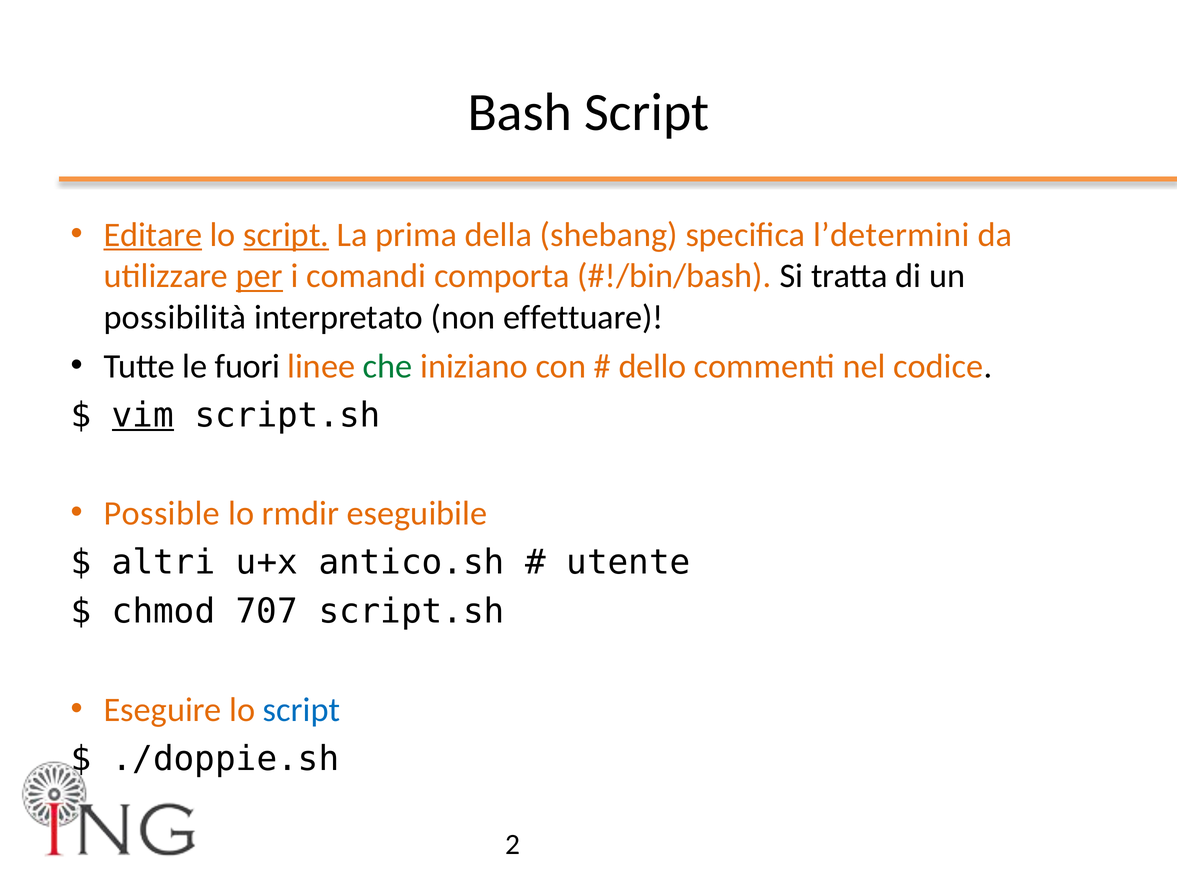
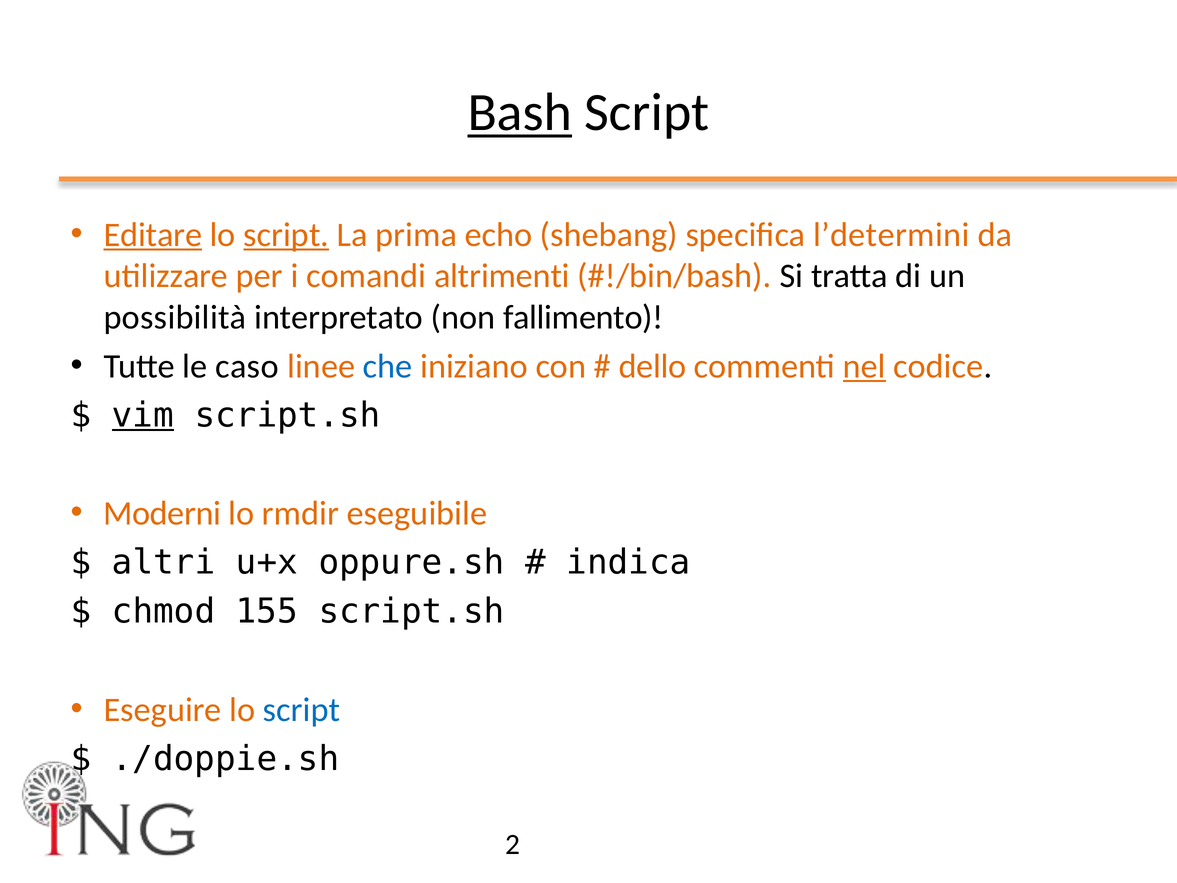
Bash underline: none -> present (520, 113)
della: della -> echo (499, 235)
per underline: present -> none (259, 276)
comporta: comporta -> altrimenti (502, 276)
effettuare: effettuare -> fallimento (583, 317)
fuori: fuori -> caso (247, 366)
che colour: green -> blue (388, 366)
nel underline: none -> present (864, 366)
Possible: Possible -> Moderni (162, 513)
antico.sh: antico.sh -> oppure.sh (411, 562)
utente: utente -> indica (628, 562)
707: 707 -> 155 (267, 611)
